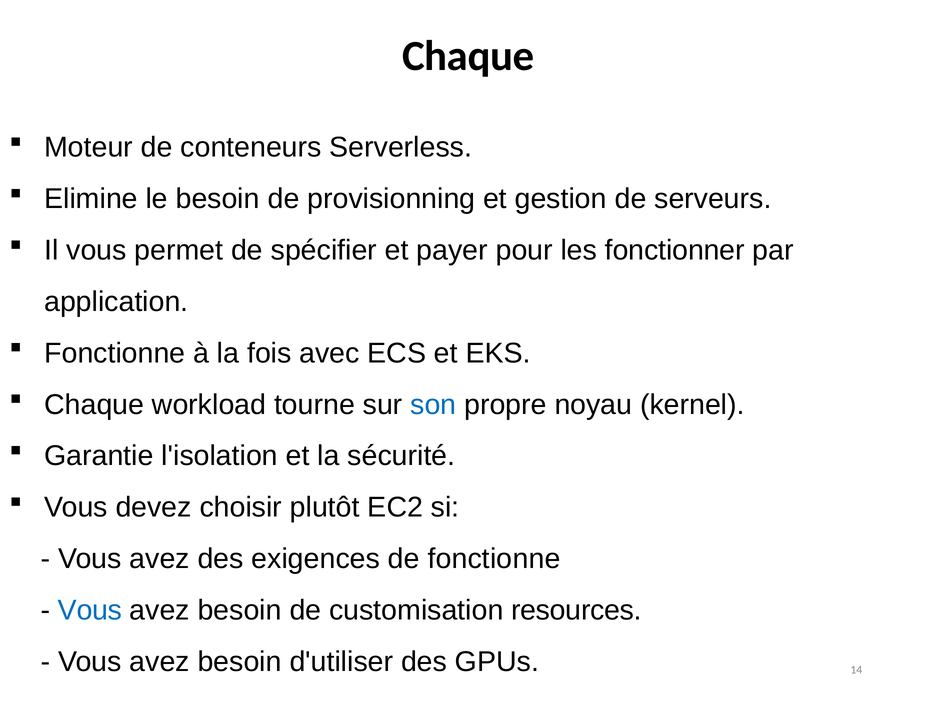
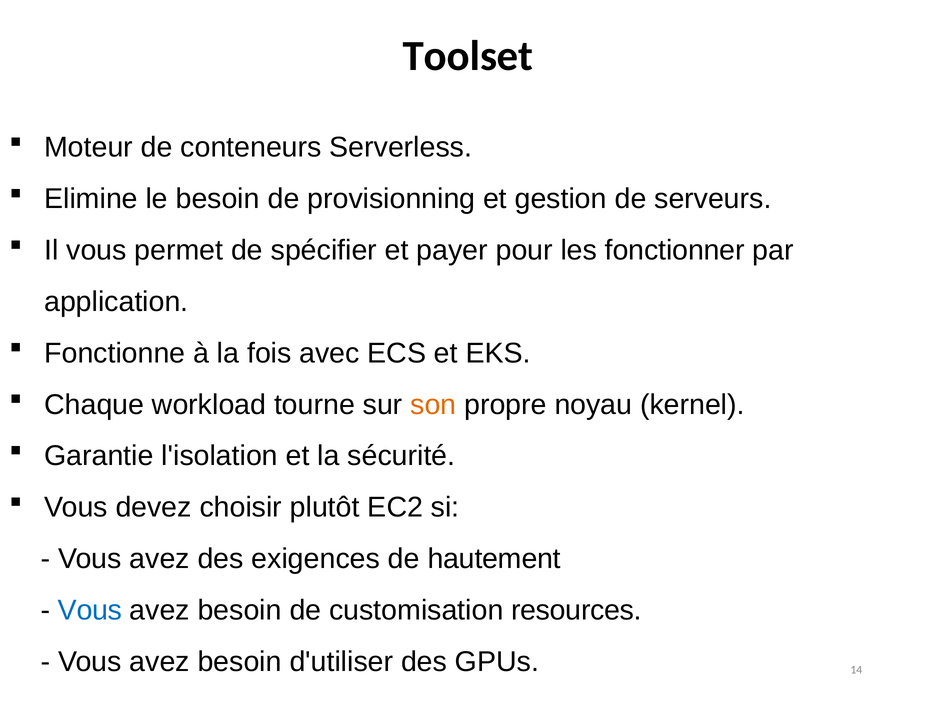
Chaque: Chaque -> Toolset (468, 56)
son colour: blue -> orange (433, 405)
de fonctionne: fonctionne -> hautement (494, 559)
